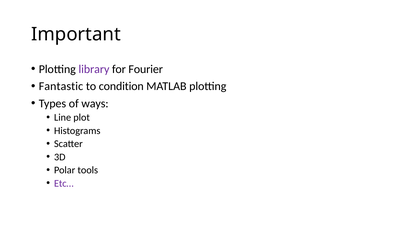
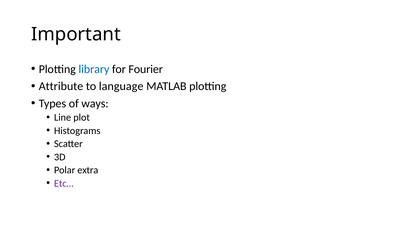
library colour: purple -> blue (94, 69)
Fantastic: Fantastic -> Attribute (61, 86)
condition: condition -> language (121, 86)
tools: tools -> extra (88, 170)
